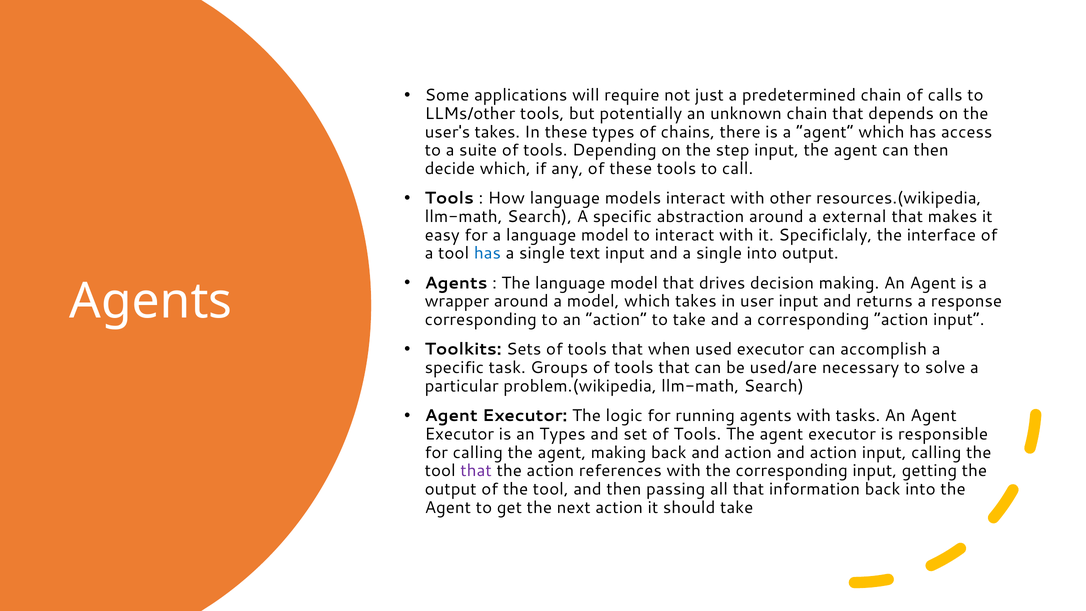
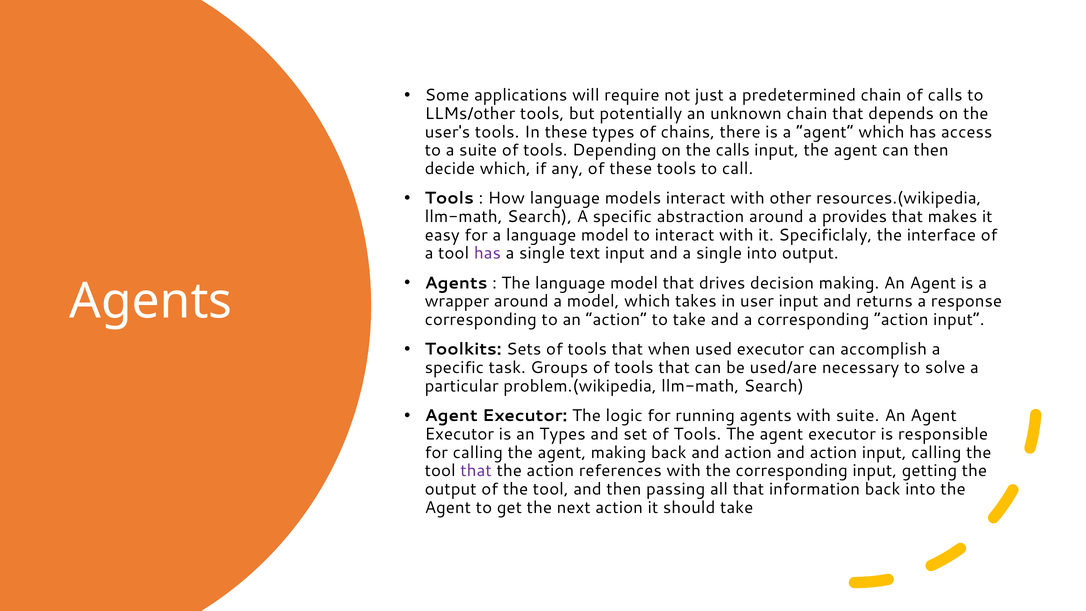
user's takes: takes -> tools (497, 132)
the step: step -> calls (733, 150)
external: external -> provides (855, 217)
has colour: blue -> purple (487, 253)
with tasks: tasks -> suite (858, 416)
